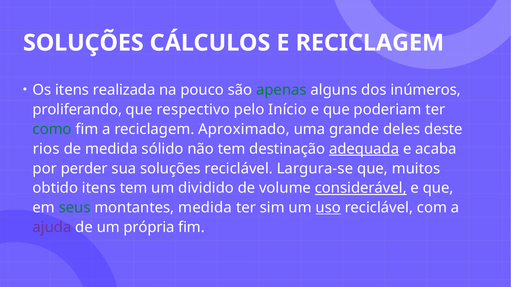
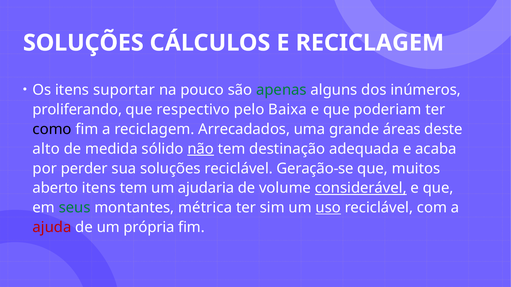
realizada: realizada -> suportar (124, 90)
Início: Início -> Baixa (288, 110)
como colour: green -> black (52, 129)
Aproximado: Aproximado -> Arrecadados (244, 129)
deles: deles -> áreas (402, 129)
rios: rios -> alto (46, 149)
não underline: none -> present (201, 149)
adequada underline: present -> none (364, 149)
Largura-se: Largura-se -> Geração-se (315, 169)
obtido: obtido -> aberto (55, 188)
dividido: dividido -> ajudaria (206, 188)
montantes medida: medida -> métrica (205, 208)
ajuda colour: purple -> red (52, 228)
